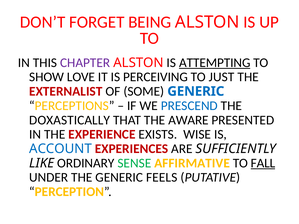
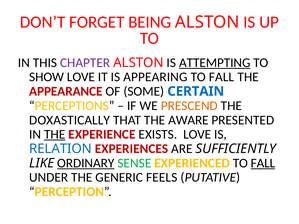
PERCEIVING: PERCEIVING -> APPEARING (155, 77)
JUST: JUST -> FALL (222, 77)
EXTERNALIST: EXTERNALIST -> APPEARANCE (66, 91)
SOME GENERIC: GENERIC -> CERTAIN (196, 91)
PRESCEND colour: blue -> orange (189, 106)
THE underline: none -> present (55, 135)
EXISTS WISE: WISE -> LOVE (197, 135)
ACCOUNT: ACCOUNT -> RELATION (61, 149)
ORDINARY underline: none -> present (86, 163)
AFFIRMATIVE: AFFIRMATIVE -> EXPERIENCED (192, 163)
